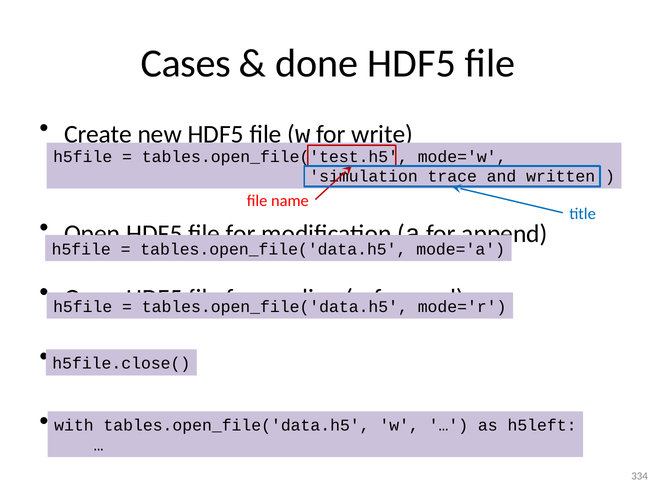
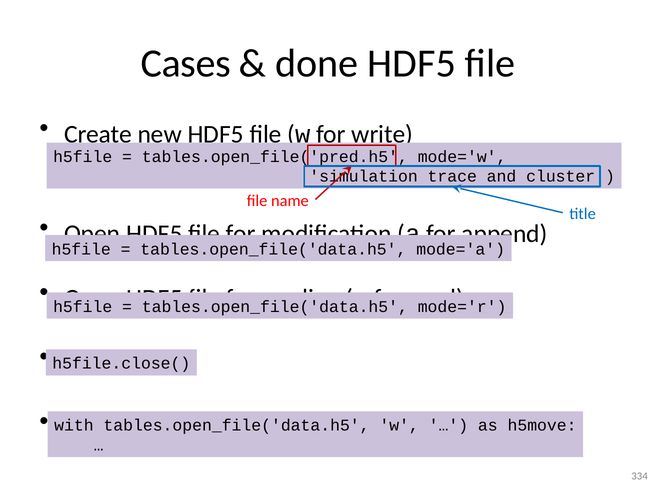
tables.open_file('test.h5: tables.open_file('test.h5 -> tables.open_file('pred.h5 (275, 157)
written: written -> cluster (571, 177)
h5left: h5left -> h5move (542, 426)
